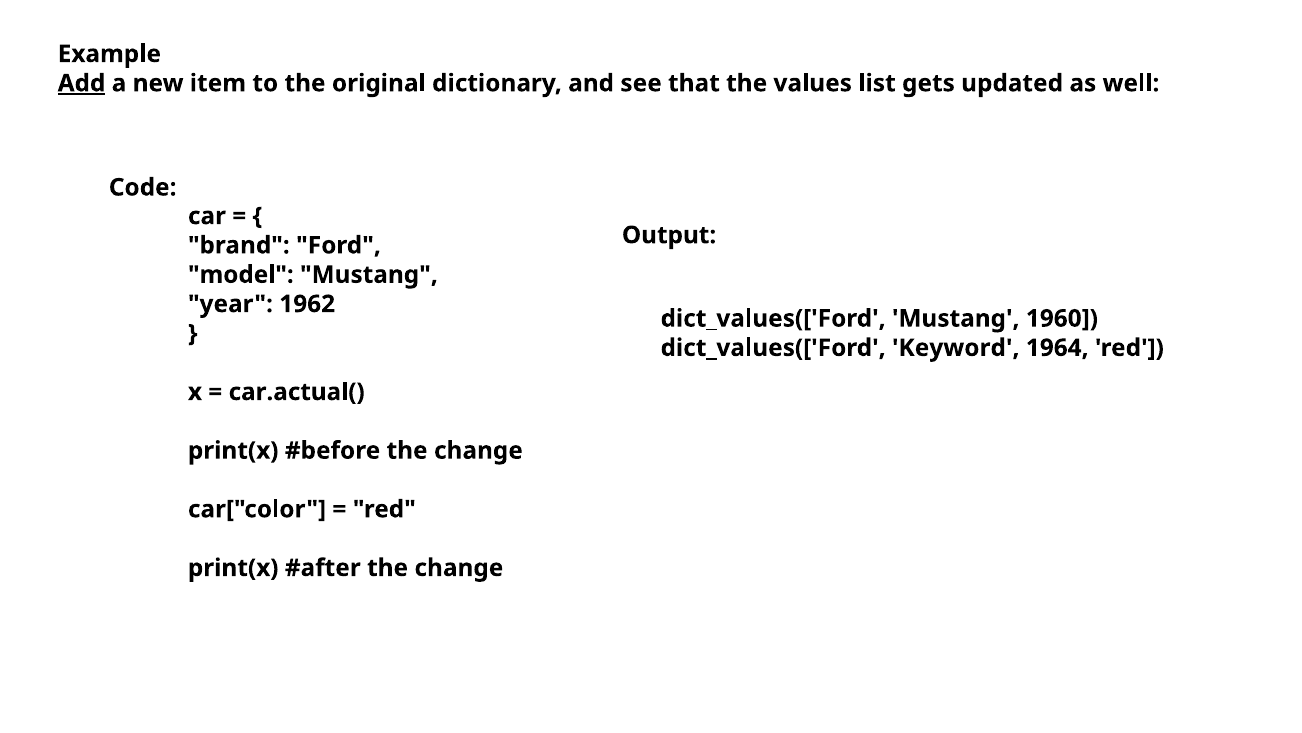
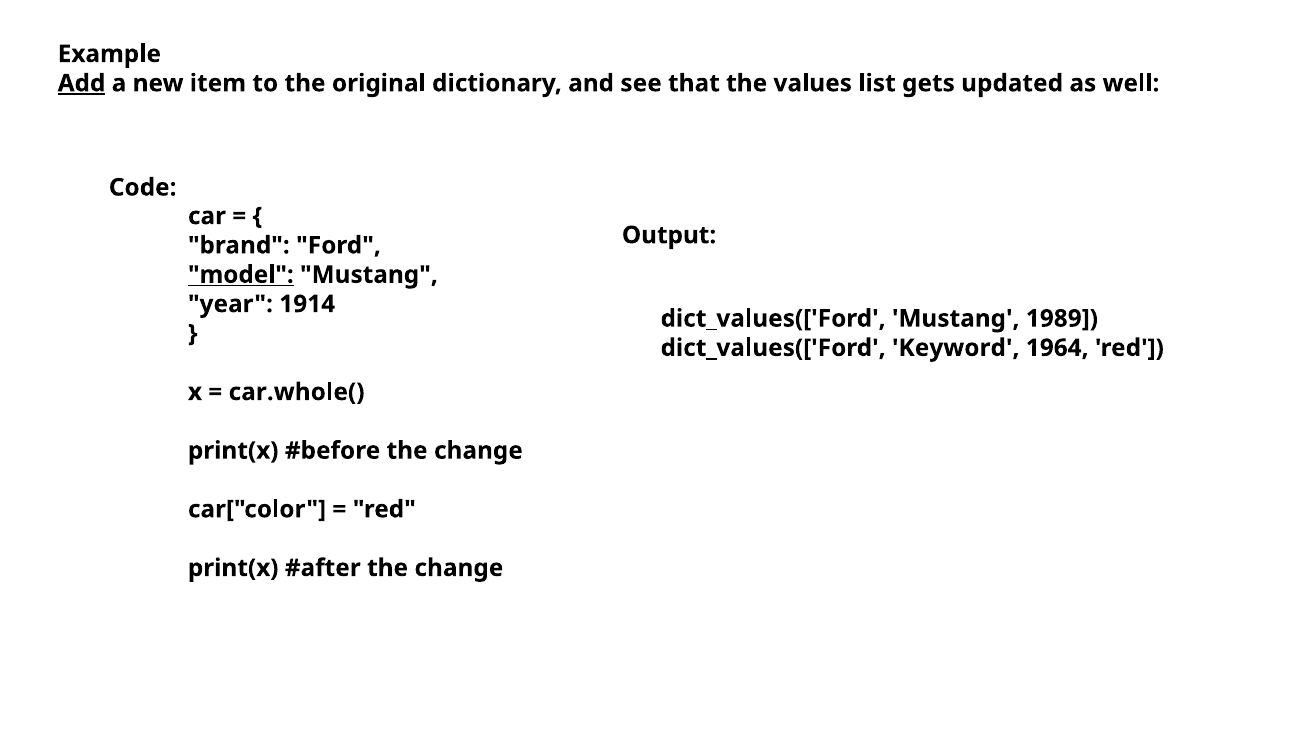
model underline: none -> present (241, 275)
1962: 1962 -> 1914 (307, 304)
1960: 1960 -> 1989 (1062, 318)
car.actual(: car.actual( -> car.whole( (297, 392)
